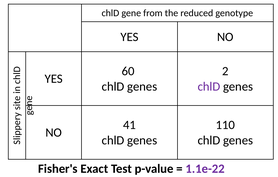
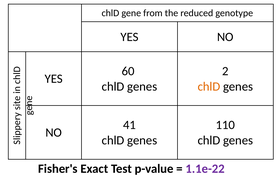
chlD colour: purple -> orange (209, 86)
